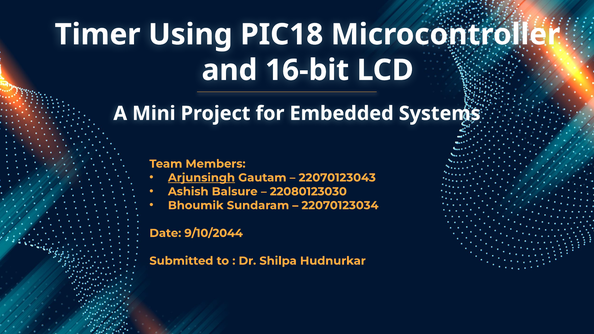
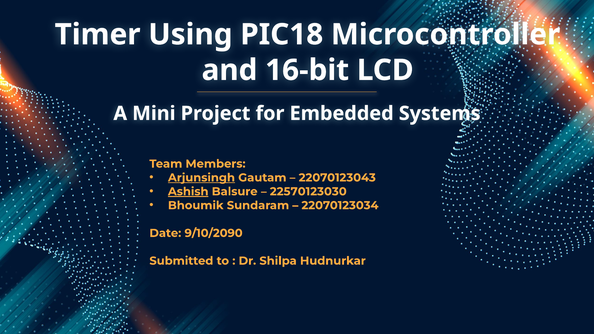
Ashish underline: none -> present (188, 192)
22080123030: 22080123030 -> 22570123030 (308, 192)
9/10/2044: 9/10/2044 -> 9/10/2090 (214, 233)
